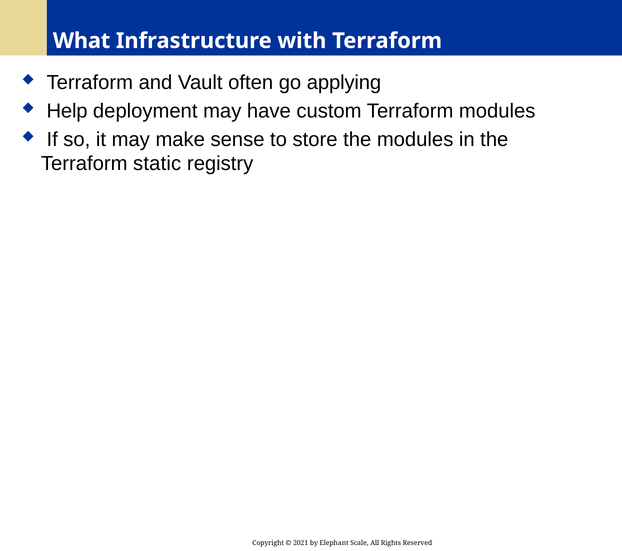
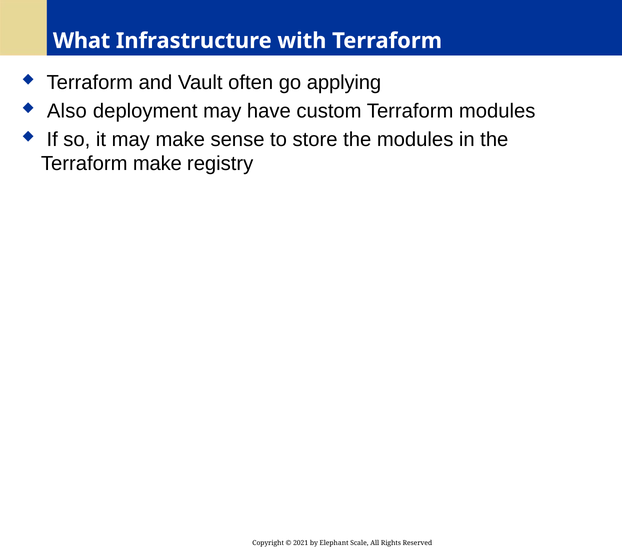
Help: Help -> Also (67, 111)
Terraform static: static -> make (157, 164)
